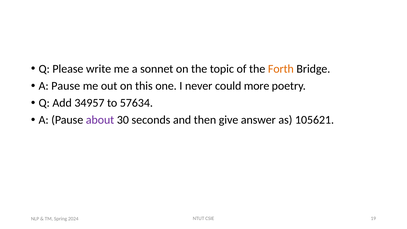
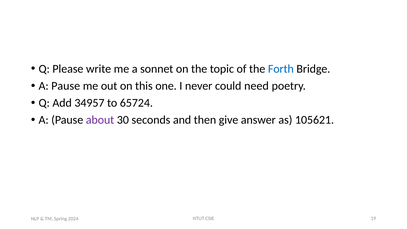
Forth colour: orange -> blue (281, 69)
more: more -> need (256, 86)
57634: 57634 -> 65724 (136, 103)
